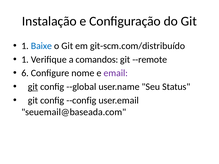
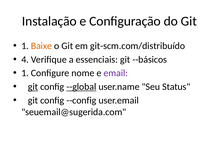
Baixe colour: blue -> orange (41, 46)
1: 1 -> 4 (25, 60)
comandos: comandos -> essenciais (97, 60)
--remote: --remote -> --básicos (150, 60)
6: 6 -> 1 (25, 73)
--global underline: none -> present (81, 87)
seuemail@baseada.com: seuemail@baseada.com -> seuemail@sugerida.com (74, 112)
